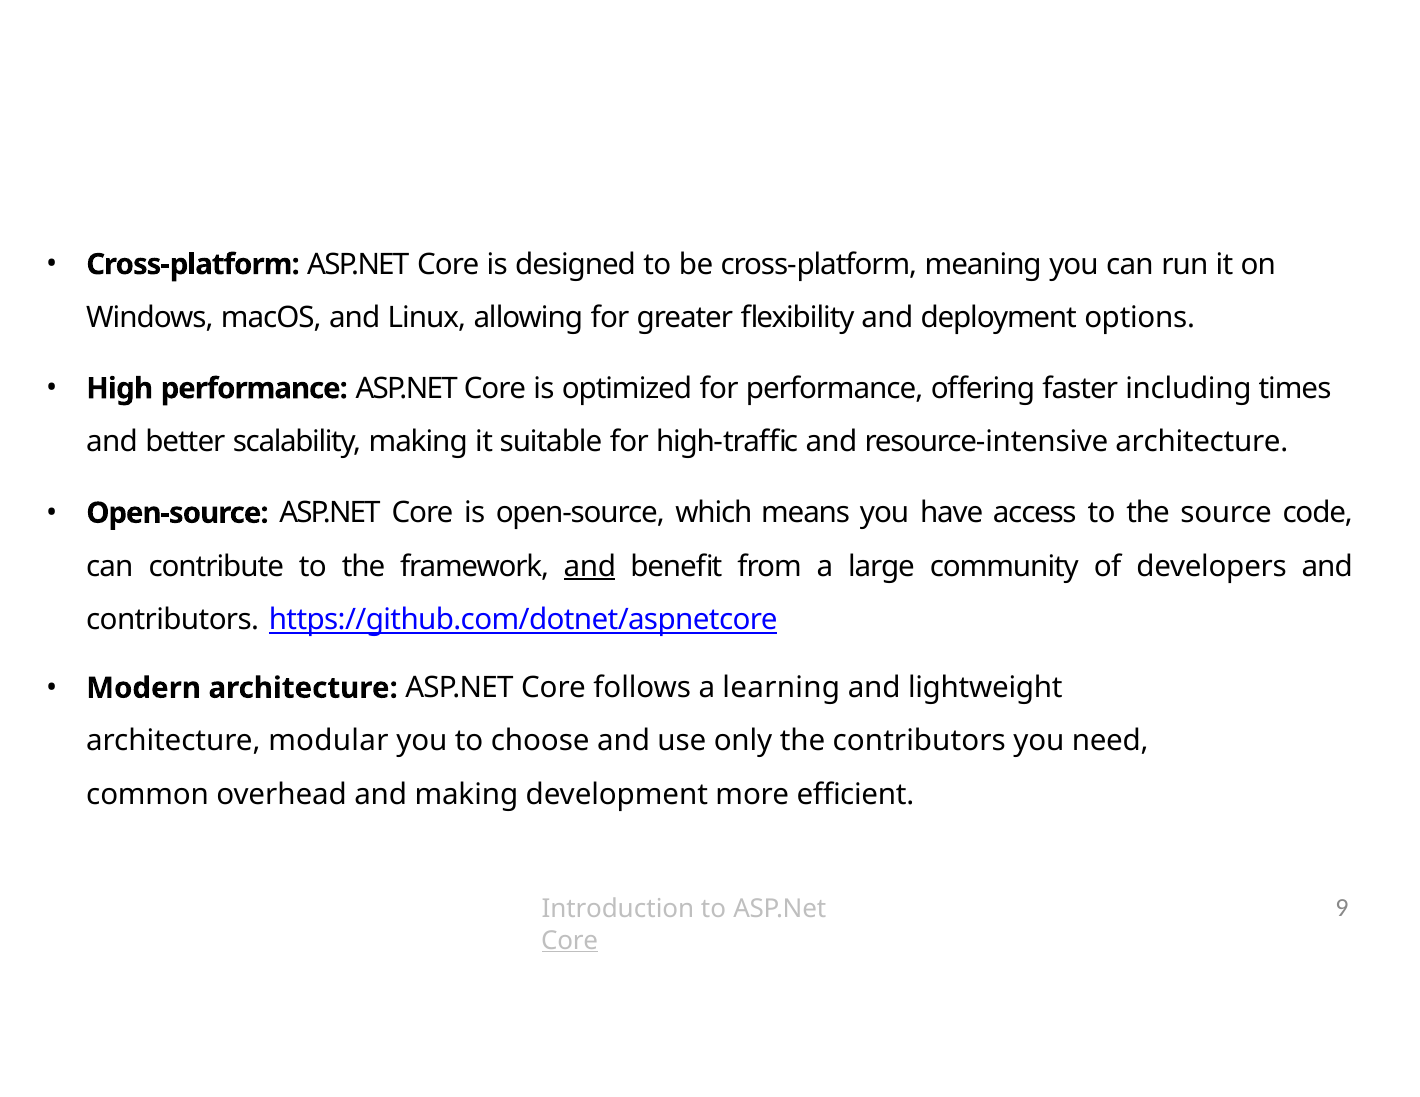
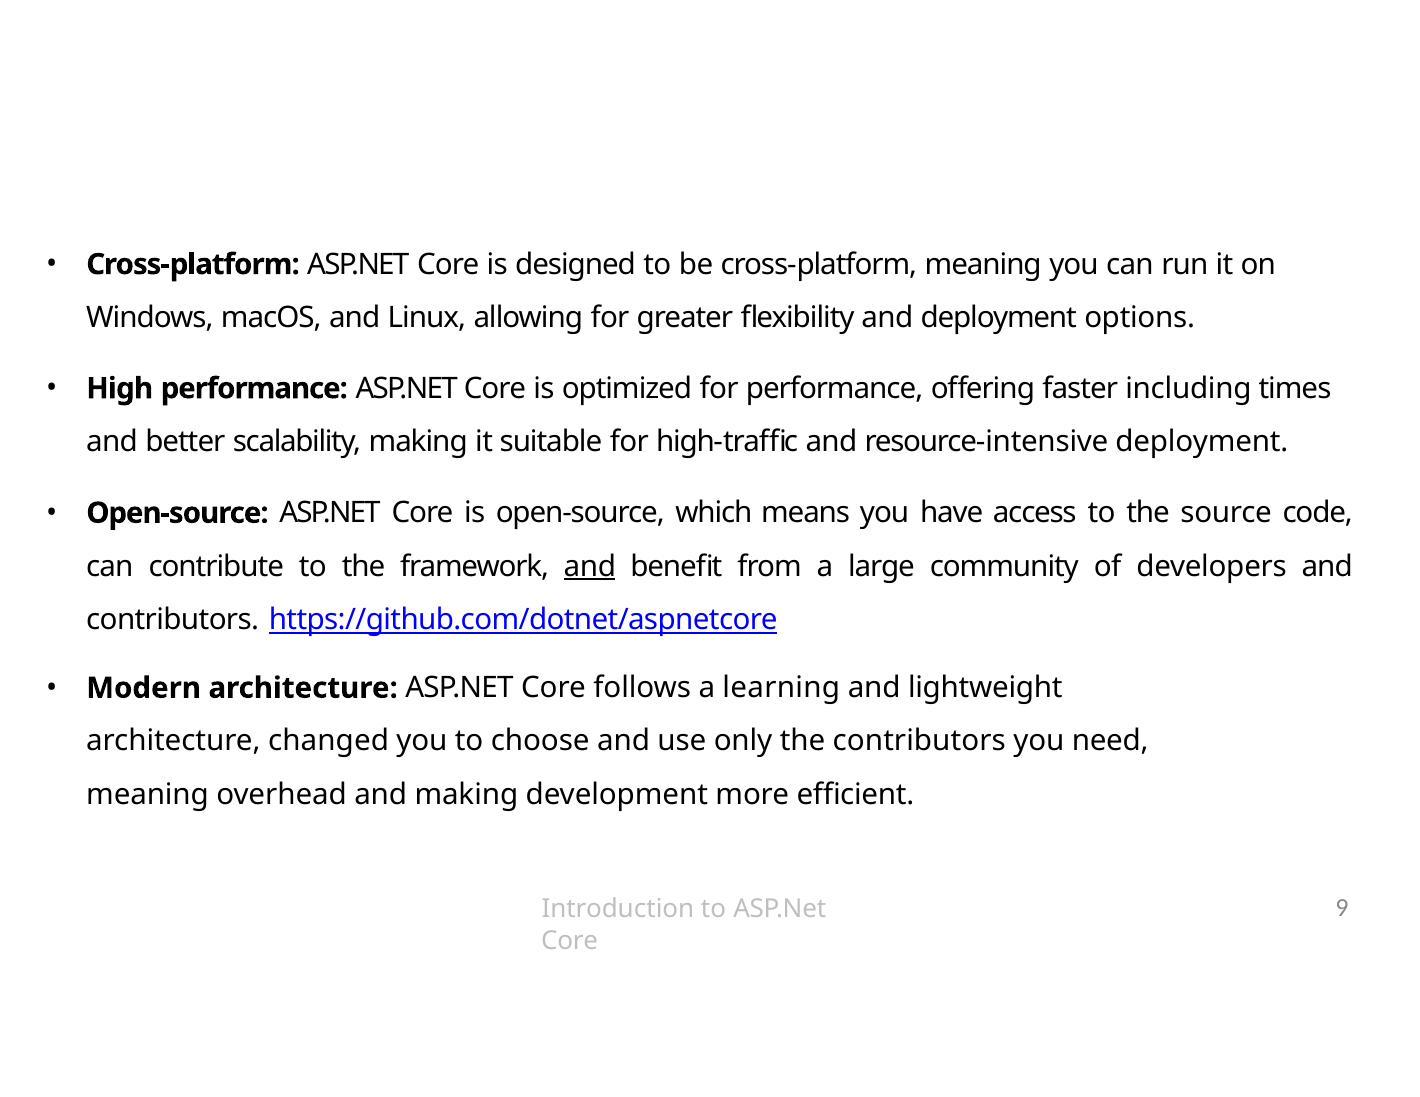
resource-intensive architecture: architecture -> deployment (1202, 442)
modular: modular -> changed (329, 741)
common: common -> meaning (148, 795)
Core underline: present -> none (570, 941)
